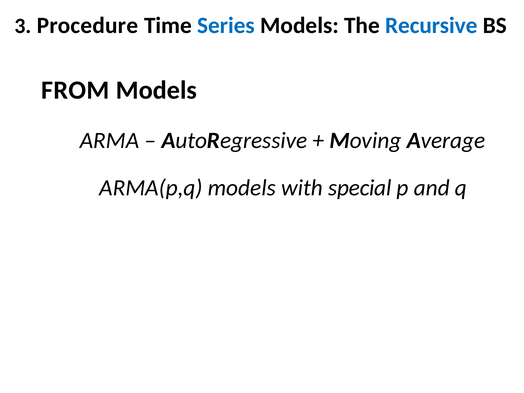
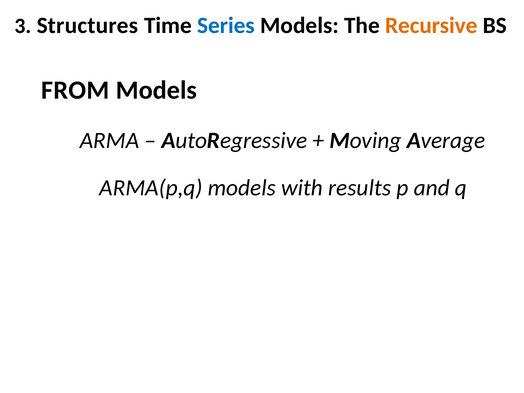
Procedure: Procedure -> Structures (87, 26)
Recursive colour: blue -> orange (431, 26)
special: special -> results (360, 188)
